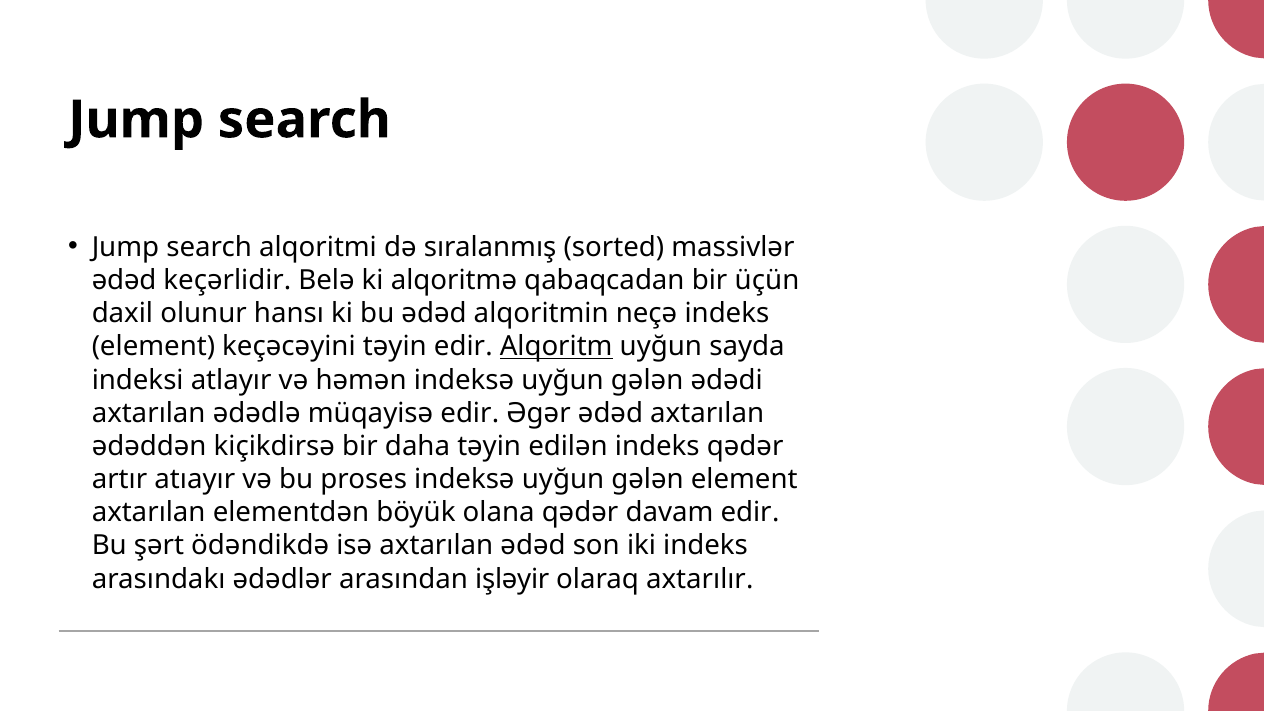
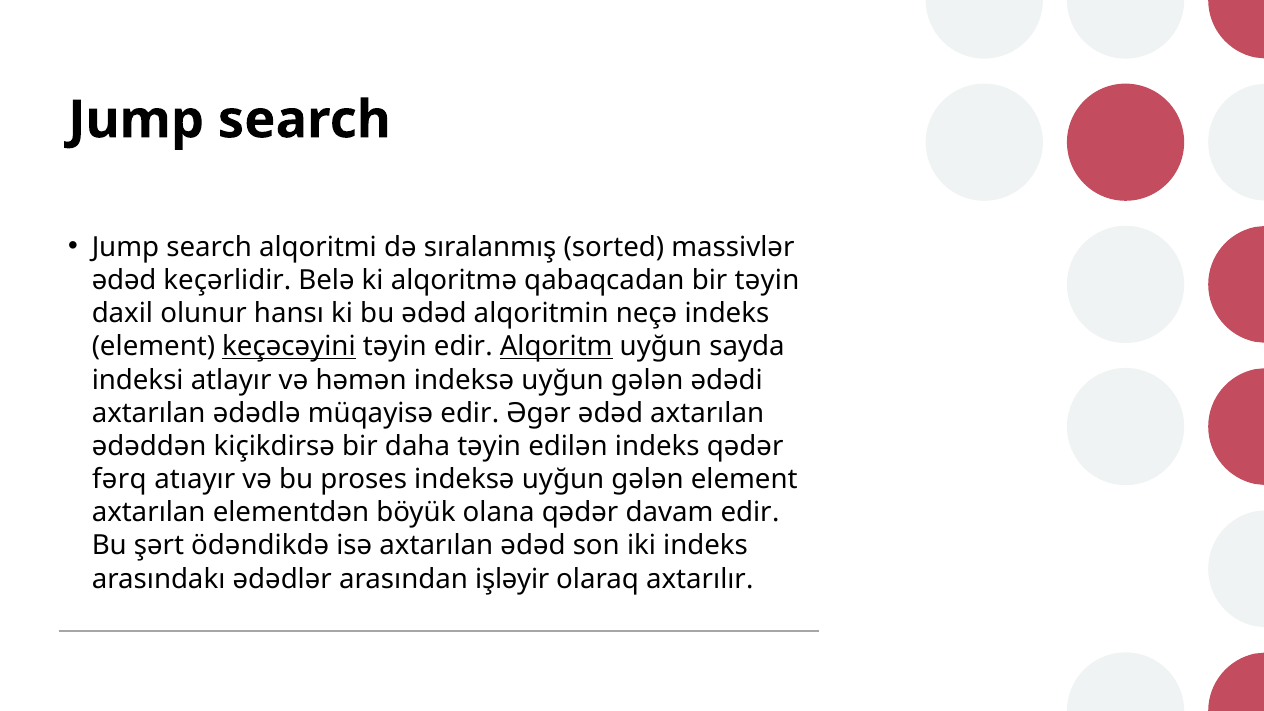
bir üçün: üçün -> təyin (767, 280)
keçəcəyini underline: none -> present (289, 347)
artır: artır -> fərq (119, 479)
